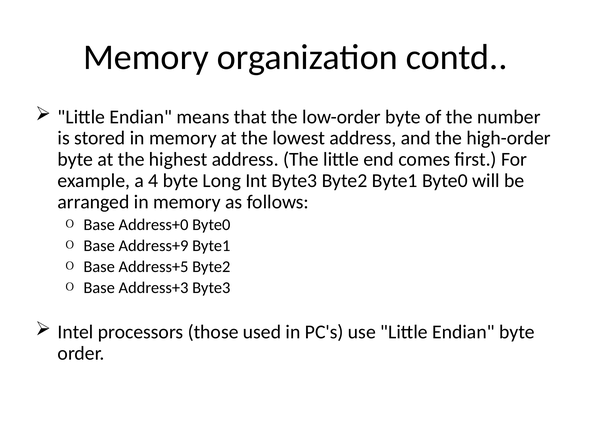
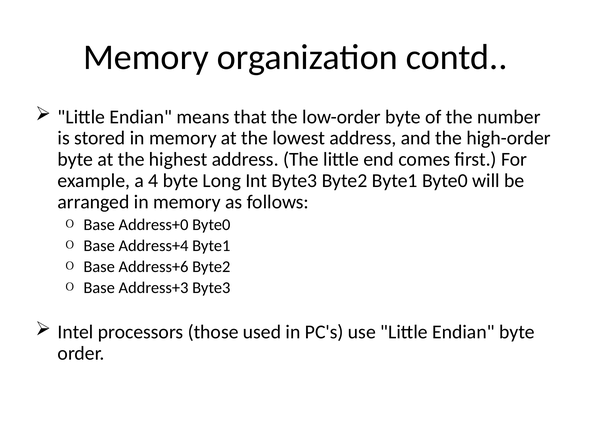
Address+9: Address+9 -> Address+4 (153, 246)
Address+5: Address+5 -> Address+6 (153, 267)
